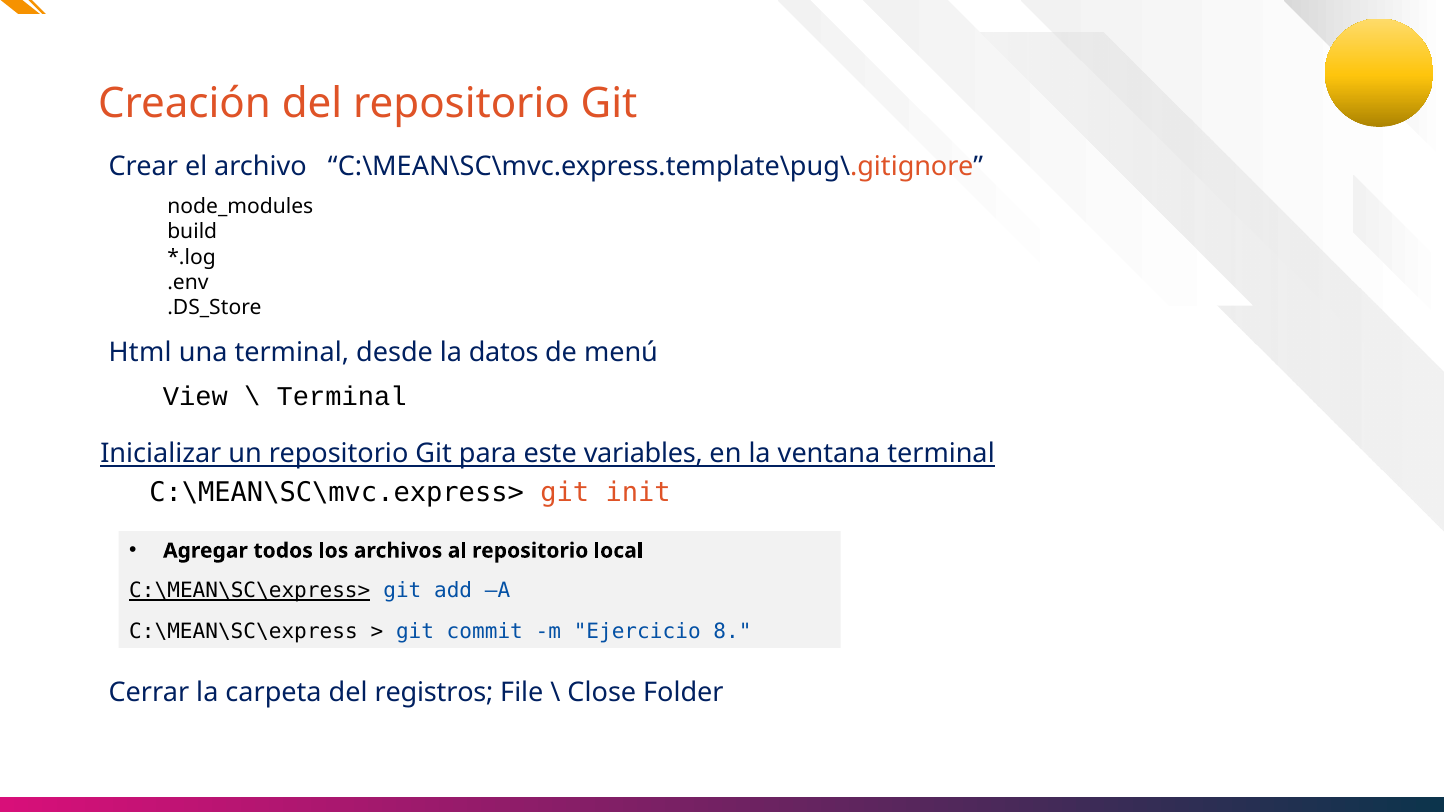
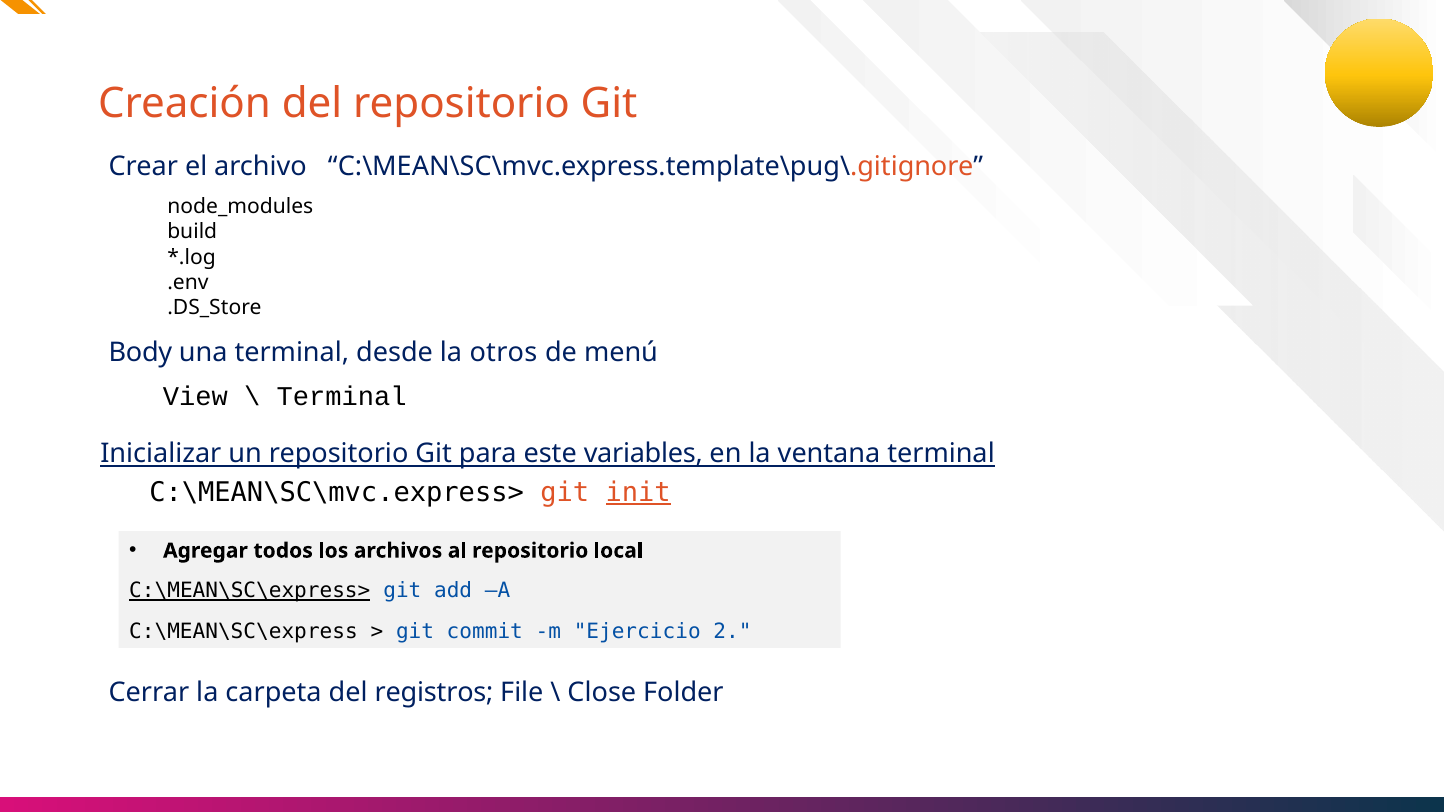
Html: Html -> Body (140, 353)
datos: datos -> otros (503, 353)
init underline: none -> present (638, 492)
8: 8 -> 2 (732, 632)
